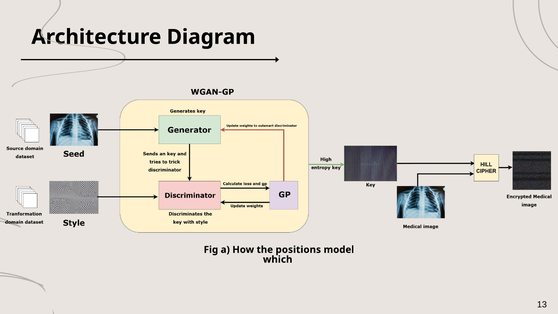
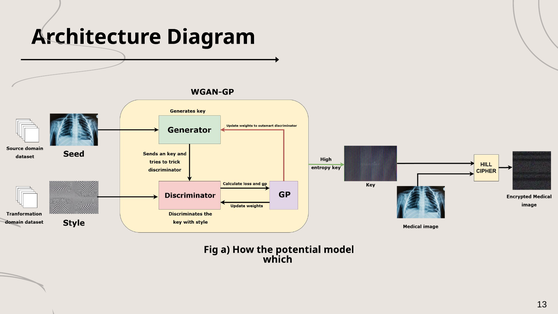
positions: positions -> potential (298, 250)
